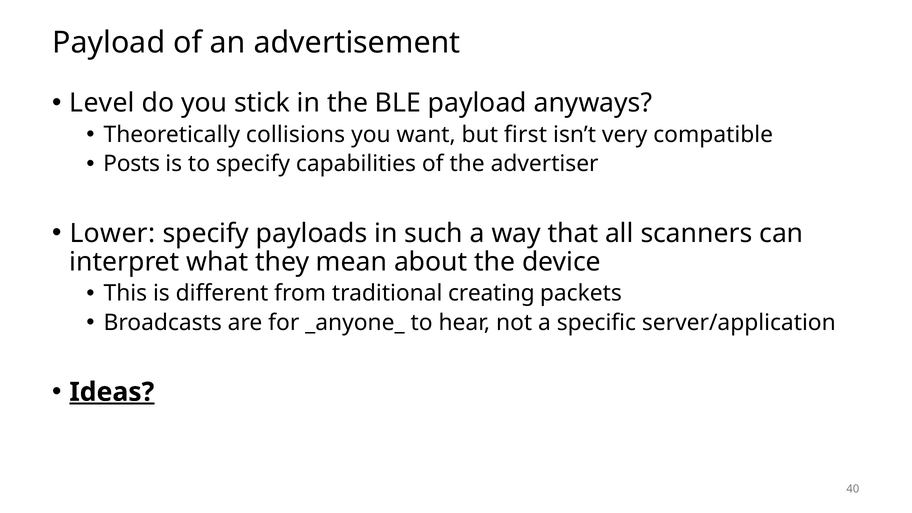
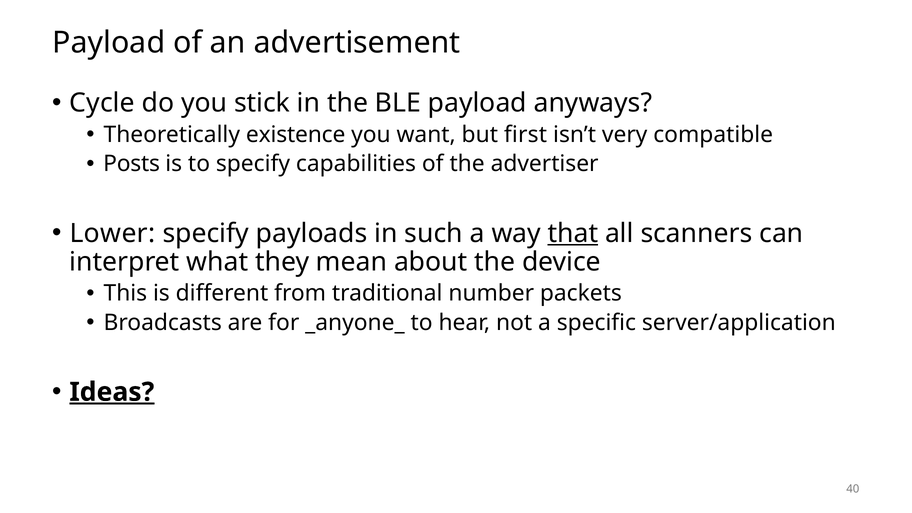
Level: Level -> Cycle (102, 103)
collisions: collisions -> existence (296, 135)
that underline: none -> present (573, 233)
creating: creating -> number (491, 293)
